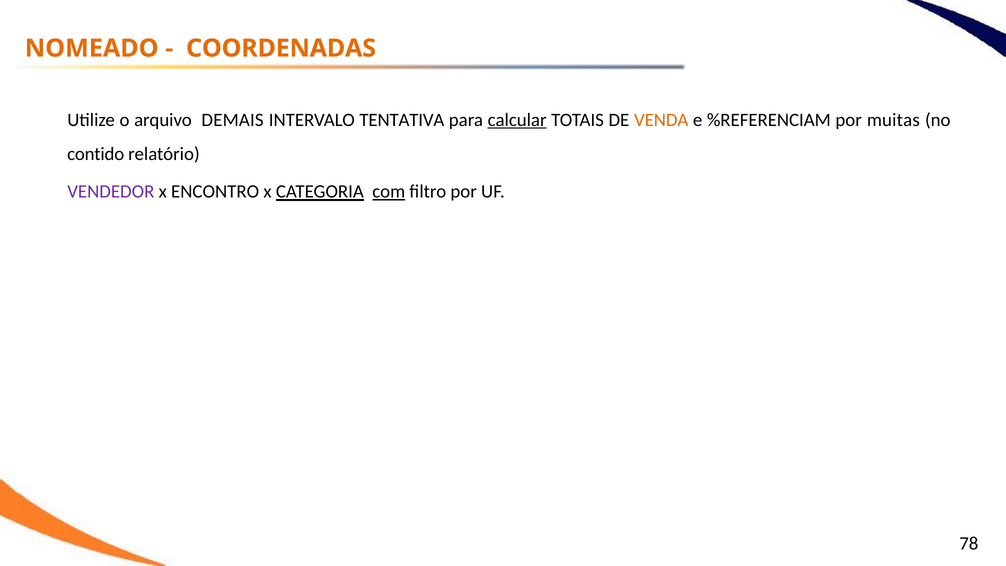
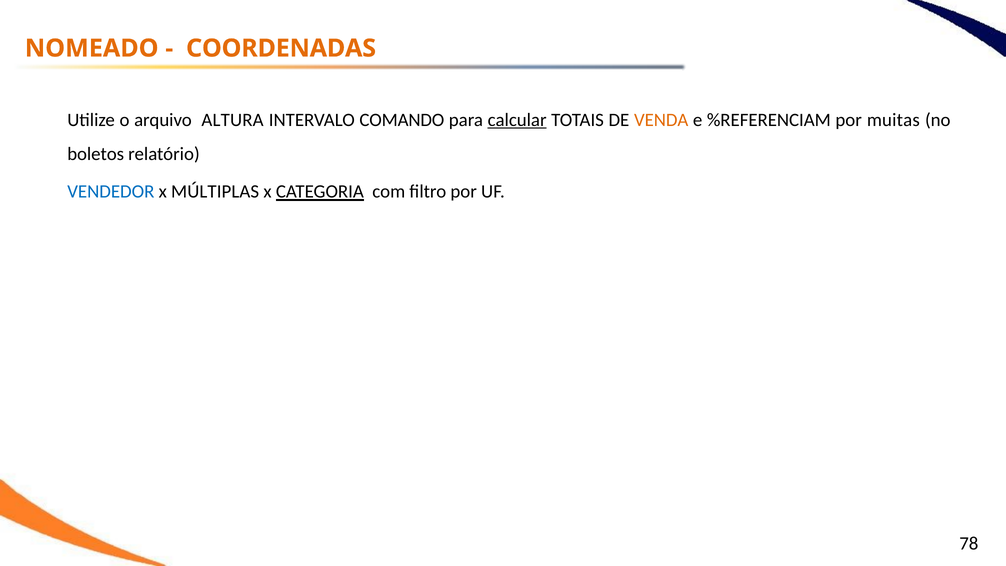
DEMAIS: DEMAIS -> ALTURA (233, 120)
TENTATIVA: TENTATIVA -> COMANDO (402, 120)
contido: contido -> boletos (96, 154)
VENDEDOR colour: purple -> blue (111, 192)
ENCONTRO: ENCONTRO -> MÚLTIPLAS (215, 192)
com underline: present -> none (389, 192)
